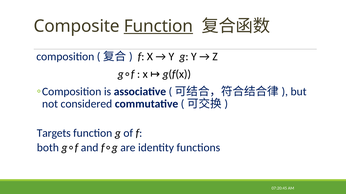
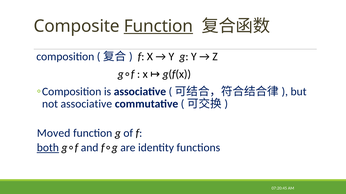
not considered: considered -> associative (86, 104)
Targets: Targets -> Moved (54, 133)
both underline: none -> present (48, 148)
